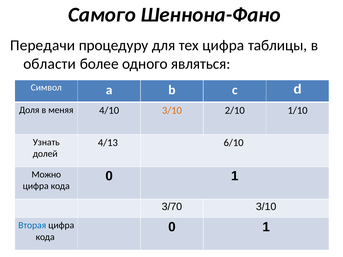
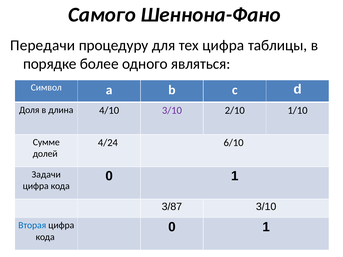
области: области -> порядке (50, 64)
меняя: меняя -> длина (61, 110)
3/10 colour: orange -> purple (172, 111)
Узнать: Узнать -> Сумме (46, 142)
4/13: 4/13 -> 4/24 (108, 143)
Можно: Можно -> Задачи (46, 175)
3/70: 3/70 -> 3/87 (172, 207)
